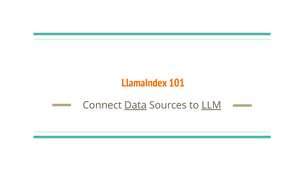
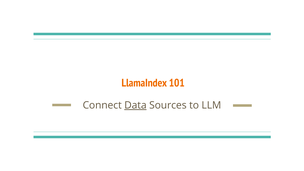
LLM underline: present -> none (211, 105)
